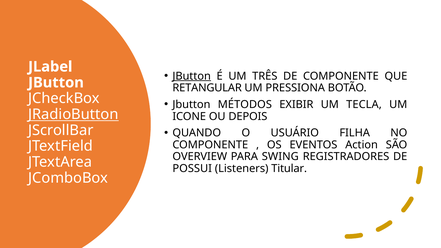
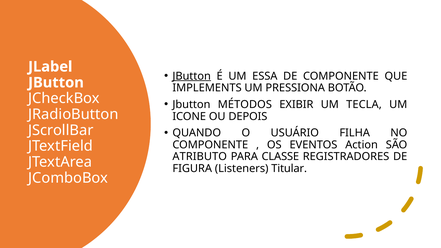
TRÊS: TRÊS -> ESSA (265, 76)
RETANGULAR: RETANGULAR -> IMPLEMENTS (207, 88)
JRadioButton underline: present -> none (73, 114)
OVERVIEW: OVERVIEW -> ATRIBUTO (200, 157)
SWING: SWING -> CLASSE (280, 157)
POSSUI: POSSUI -> FIGURA (192, 169)
